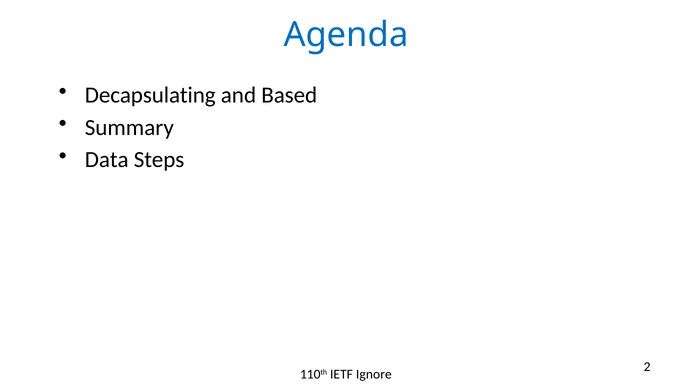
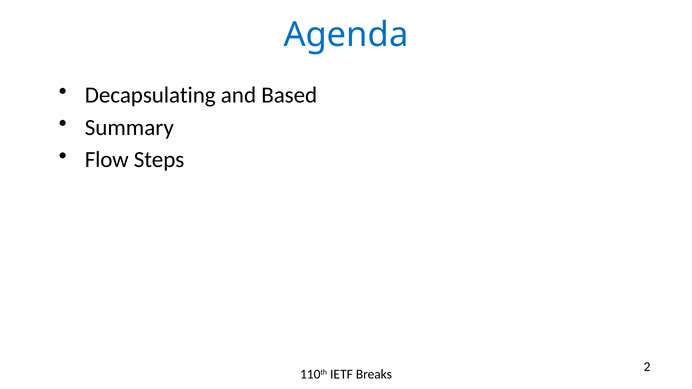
Data: Data -> Flow (107, 160)
Ignore: Ignore -> Breaks (374, 375)
